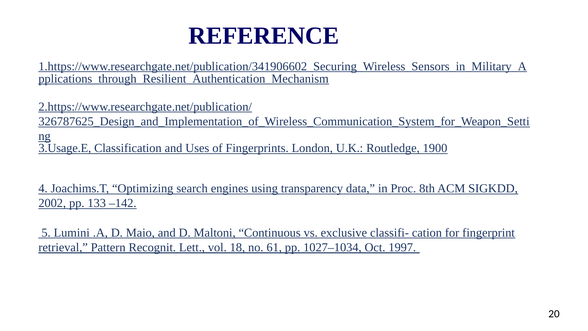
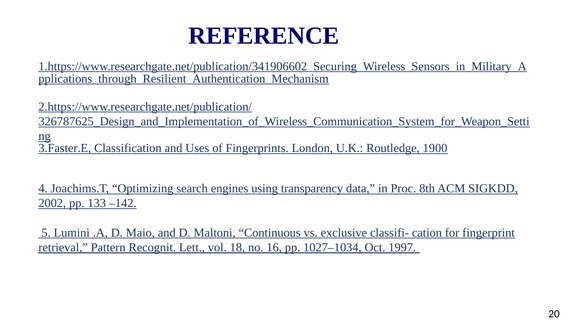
3.Usage.E: 3.Usage.E -> 3.Faster.E (65, 148)
61: 61 -> 16 (274, 247)
